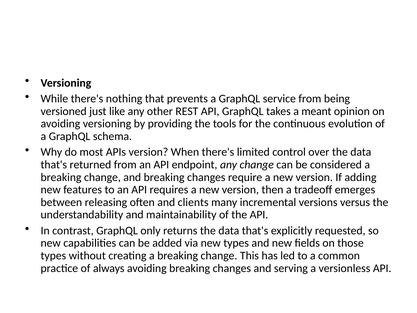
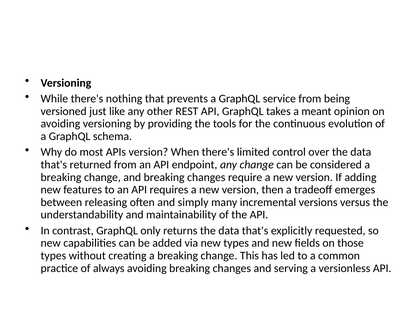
clients: clients -> simply (193, 202)
